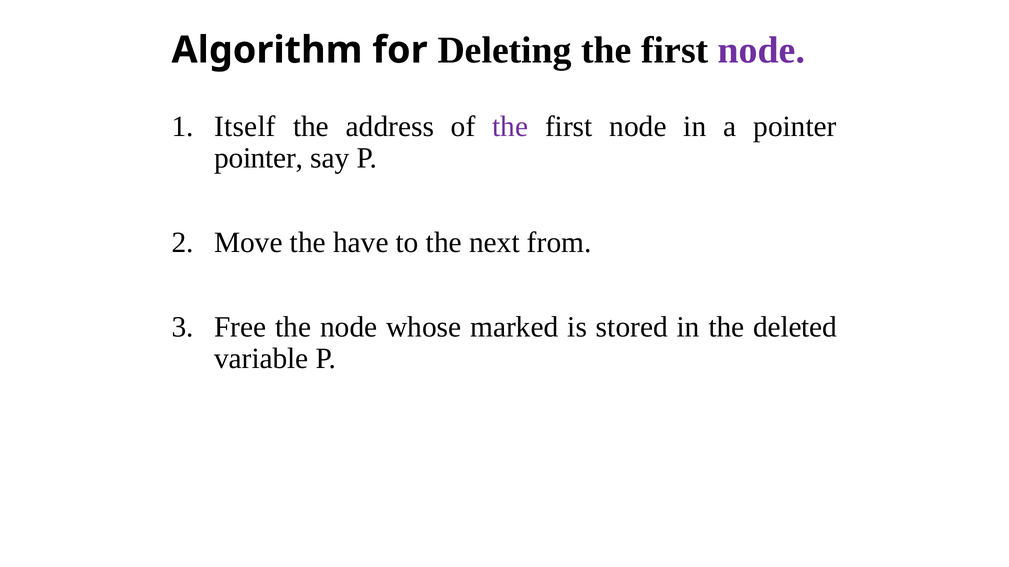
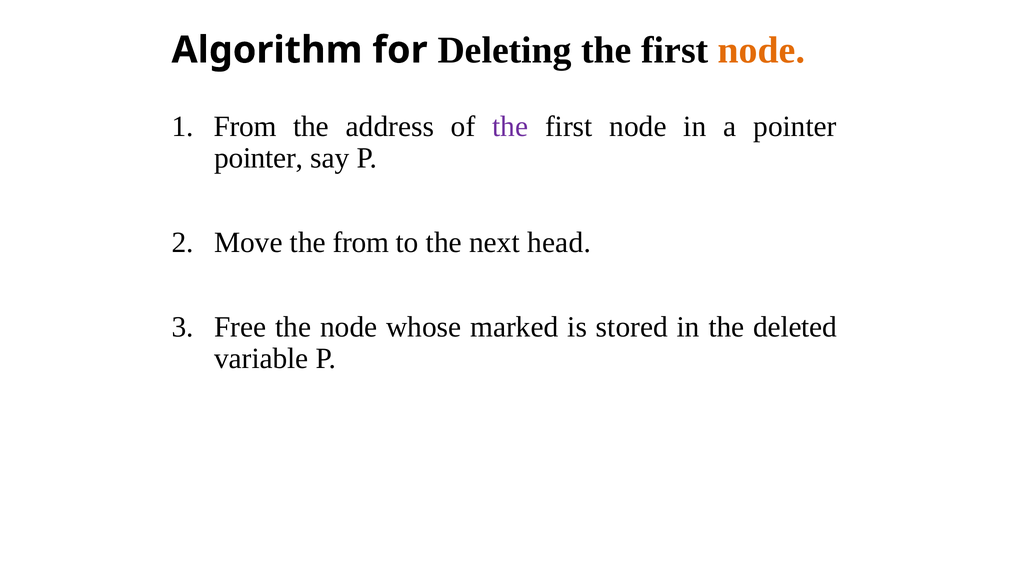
node colour: purple -> orange (761, 50)
Itself: Itself -> From (245, 127)
the have: have -> from (361, 243)
from: from -> head (559, 243)
